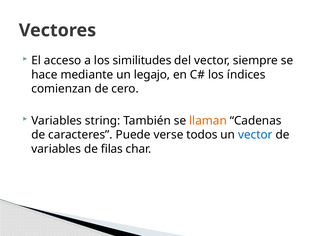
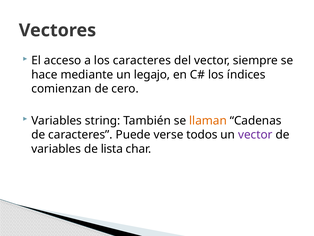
los similitudes: similitudes -> caracteres (142, 60)
vector colour: blue -> purple (255, 135)
filas: filas -> lista (112, 149)
